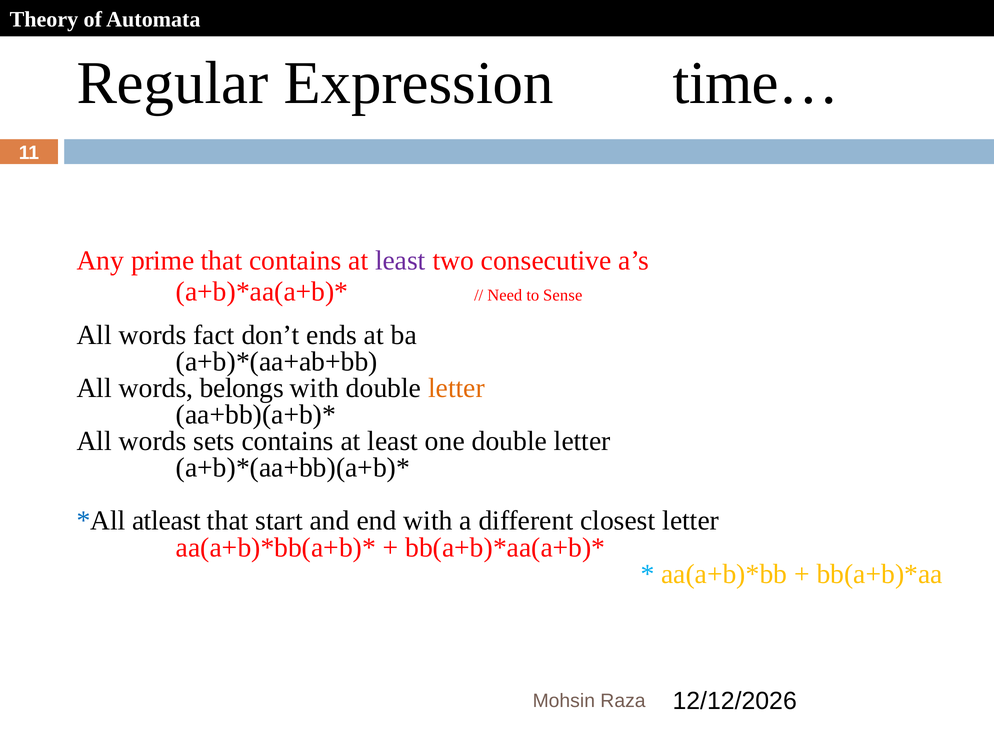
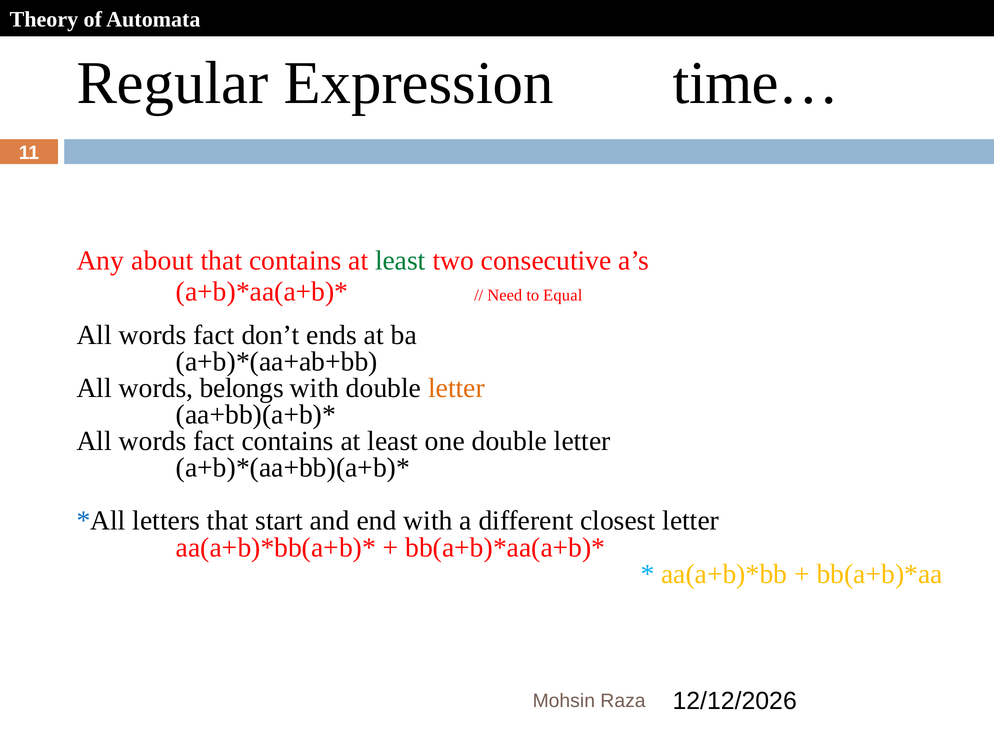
prime: prime -> about (162, 261)
least colour: purple -> green (400, 261)
Sense: Sense -> Equal (563, 295)
sets: sets -> fact (214, 441)
atleast: atleast -> letters (166, 521)
